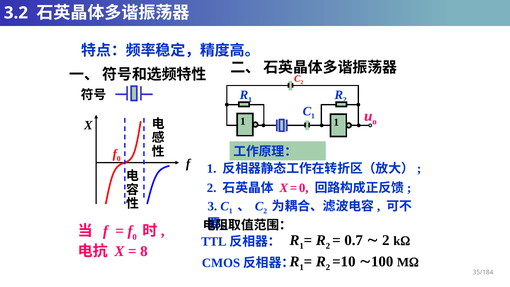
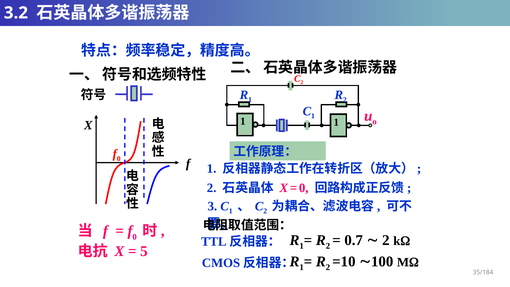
8: 8 -> 5 (144, 251)
